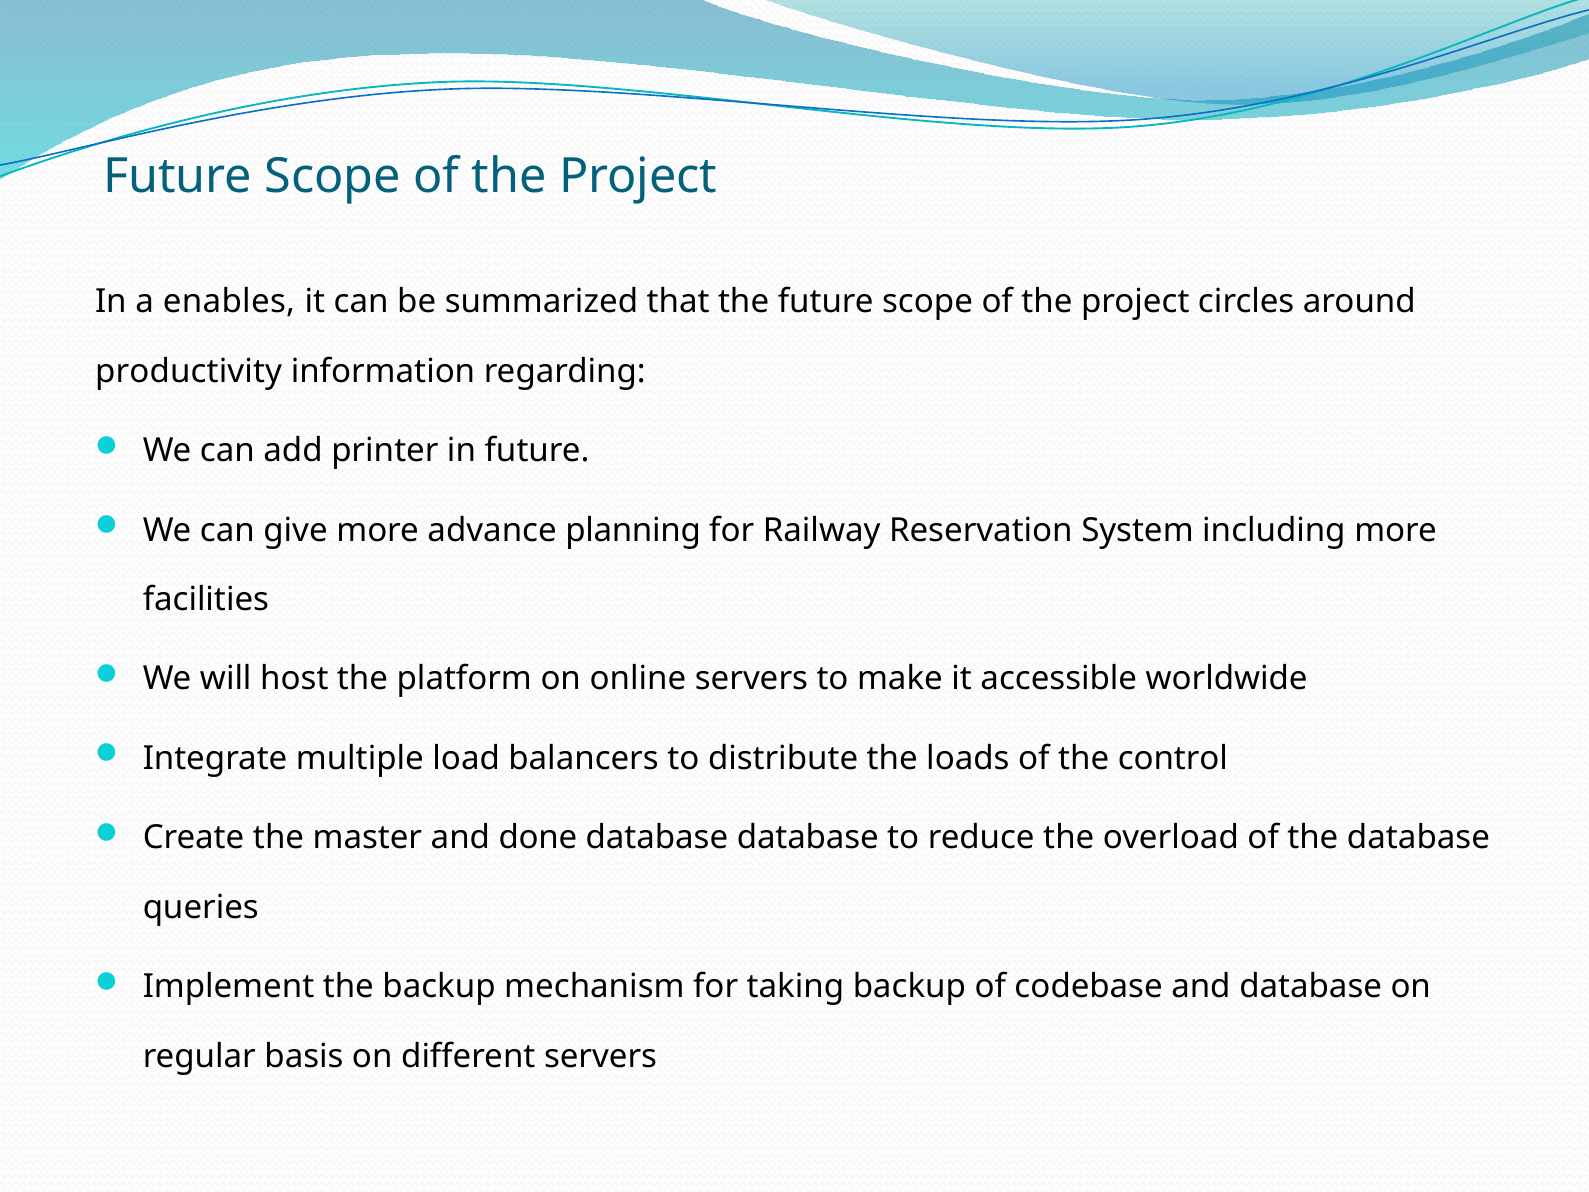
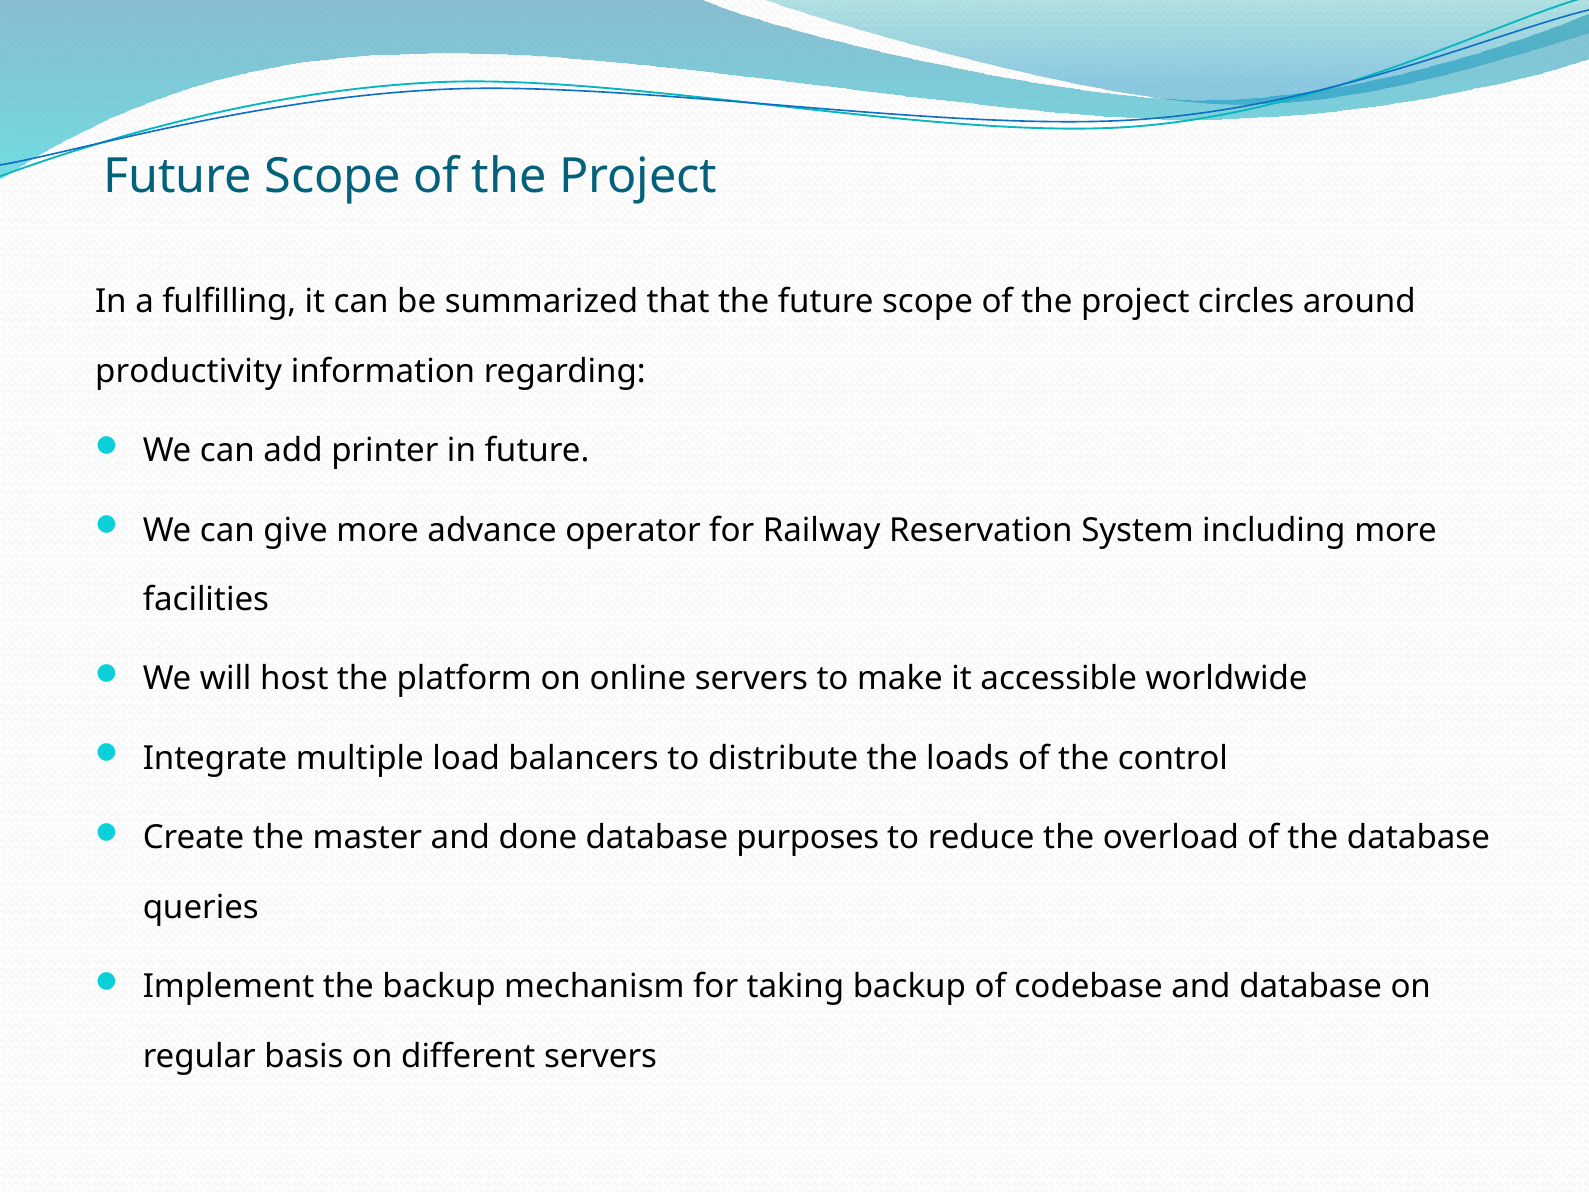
enables: enables -> fulfilling (229, 302)
planning: planning -> operator (633, 530)
database database: database -> purposes (808, 838)
